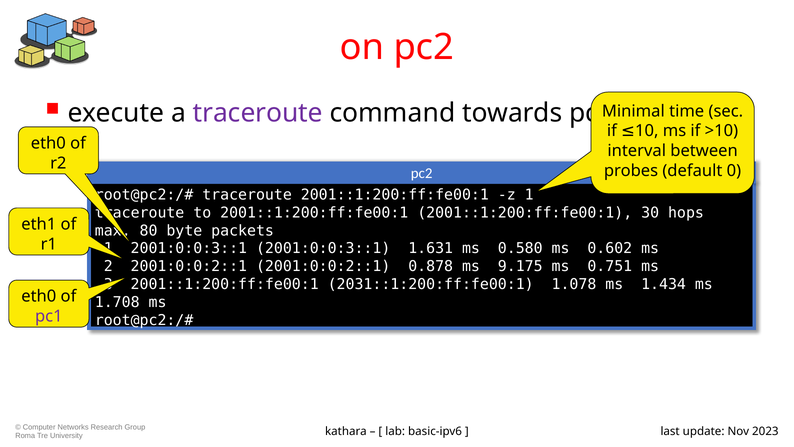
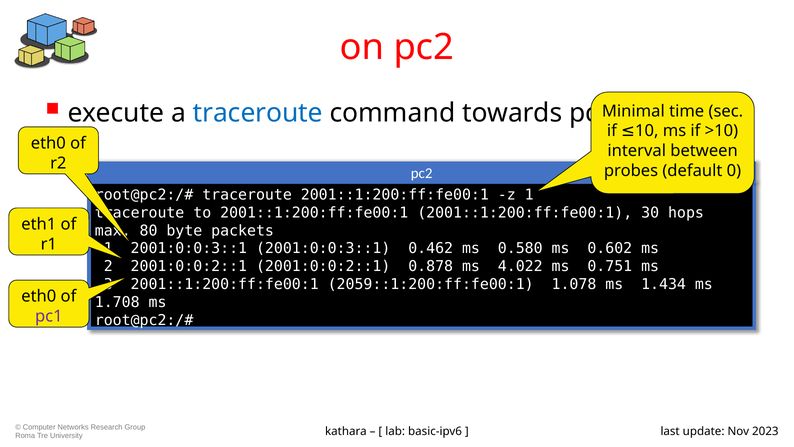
traceroute colour: purple -> blue (258, 113)
1.631: 1.631 -> 0.462 (431, 248)
9.175: 9.175 -> 4.022 (520, 266)
2031::1:200:ff:fe00:1: 2031::1:200:ff:fe00:1 -> 2059::1:200:ff:fe00:1 (431, 284)
